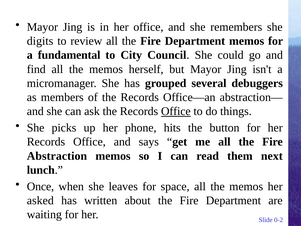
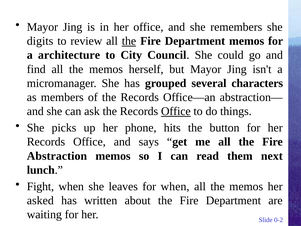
the underline: none -> present (129, 41)
fundamental: fundamental -> architecture (69, 55)
debuggers: debuggers -> characters (257, 83)
Once: Once -> Fight (40, 186)
for space: space -> when (175, 186)
